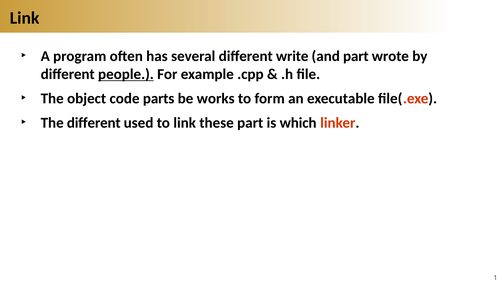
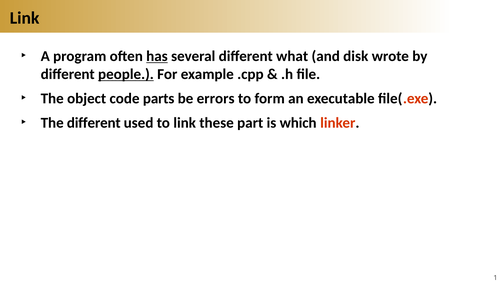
has underline: none -> present (157, 56)
write: write -> what (292, 56)
and part: part -> disk (356, 56)
works: works -> errors (216, 99)
